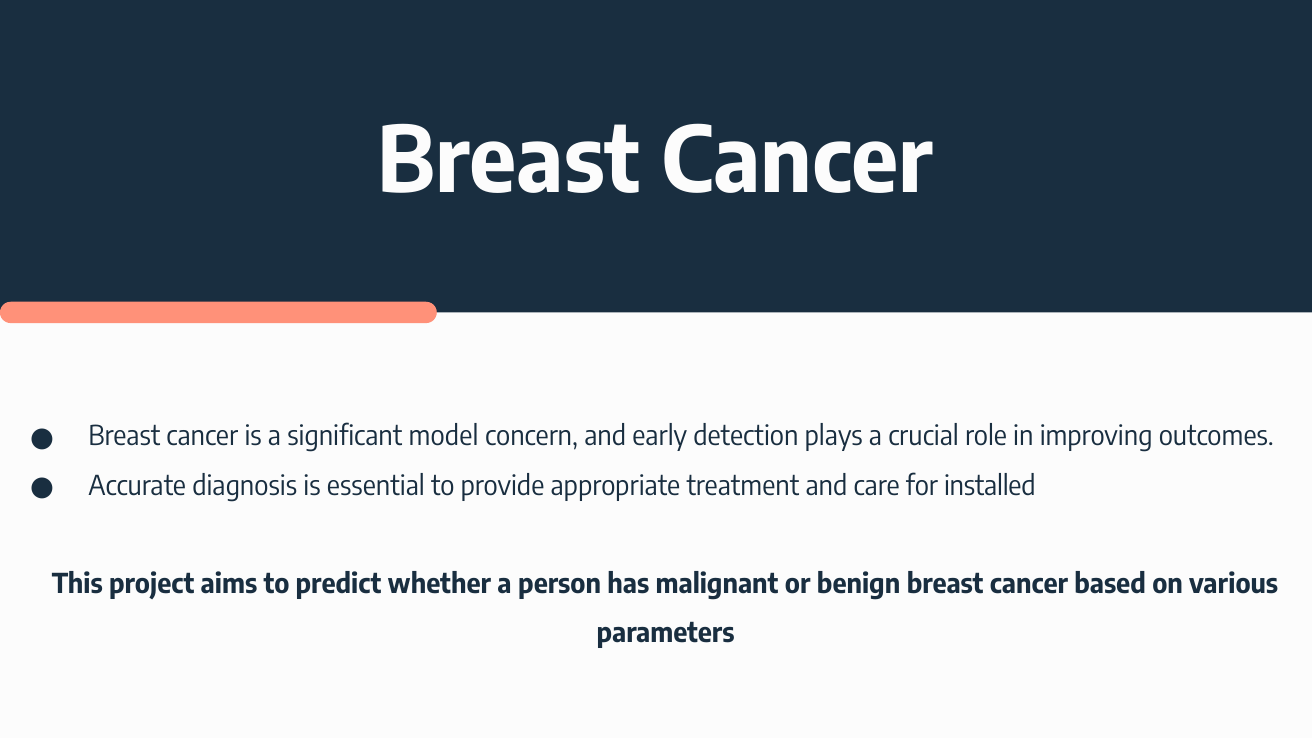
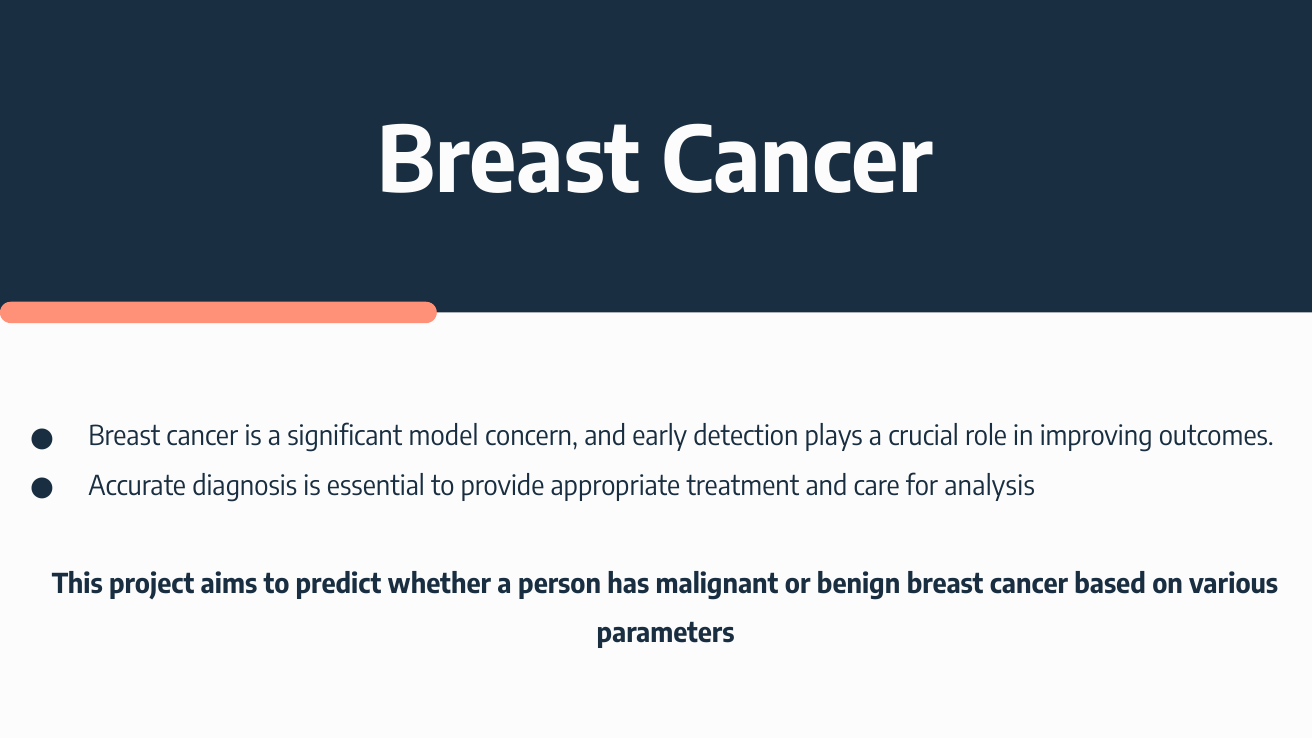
installed: installed -> analysis (990, 486)
